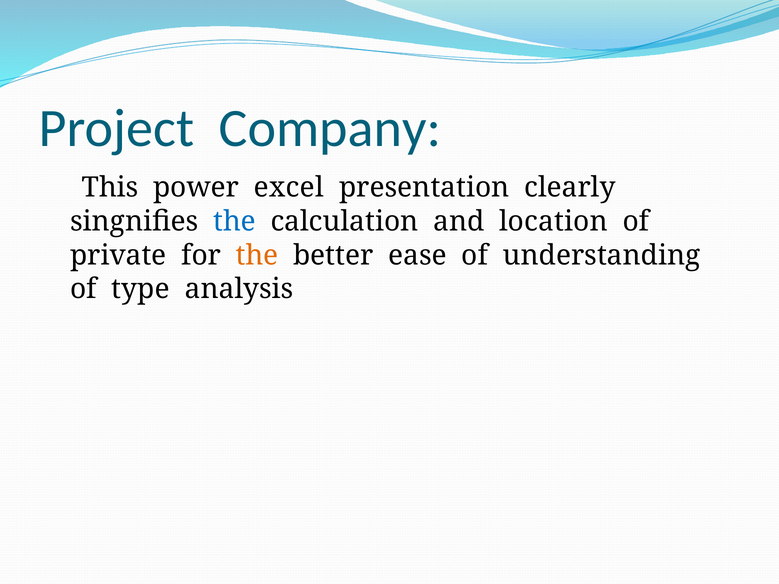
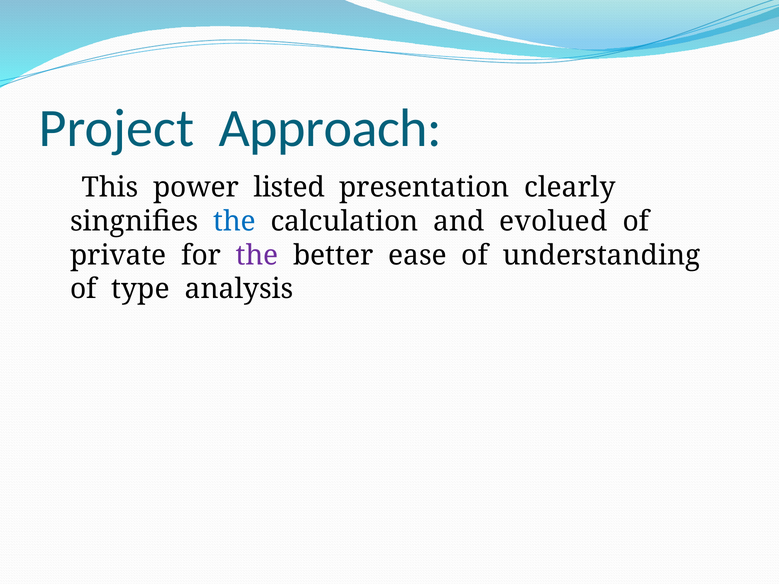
Company: Company -> Approach (330, 129)
excel: excel -> listed (289, 188)
location: location -> evolued (553, 222)
the colour: orange -> purple (257, 255)
